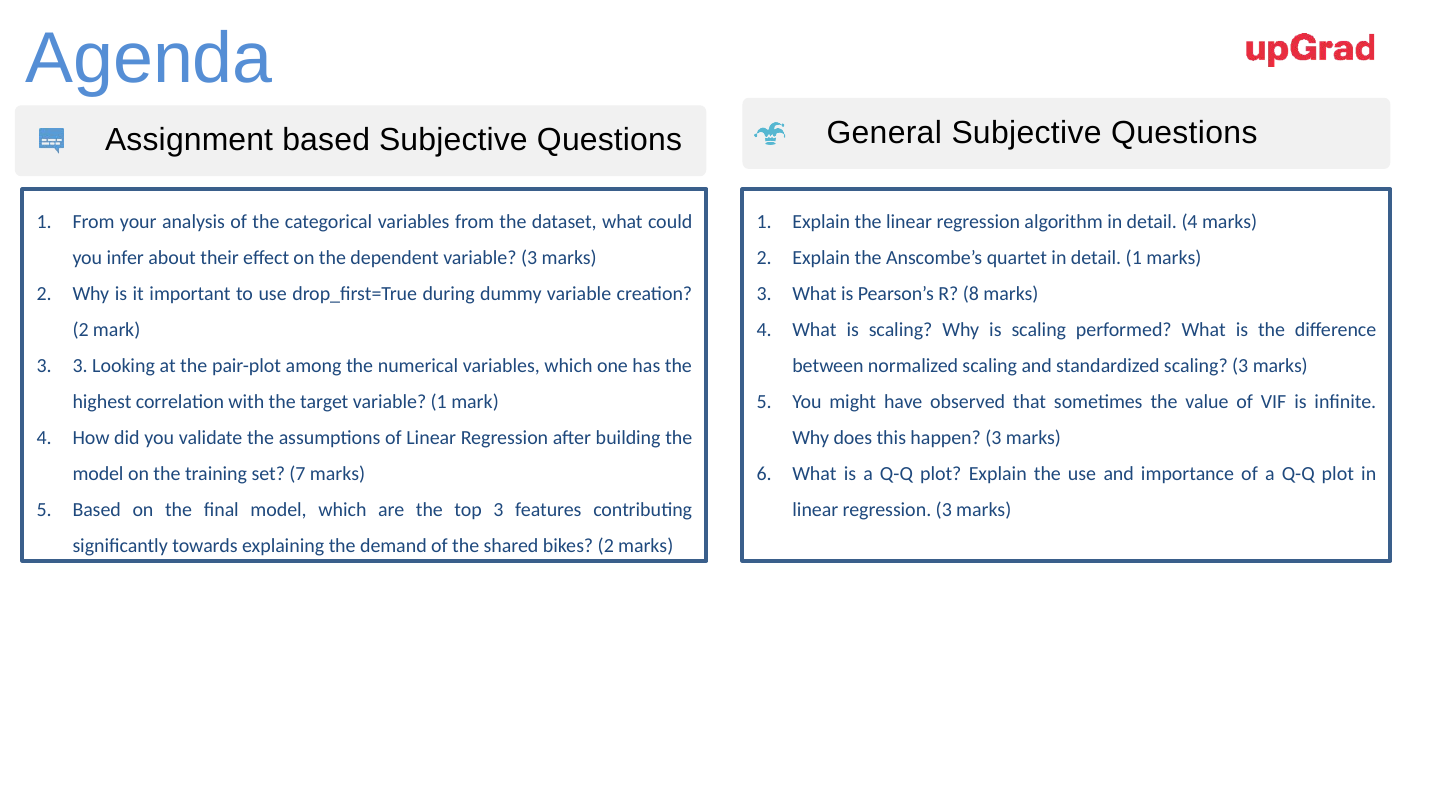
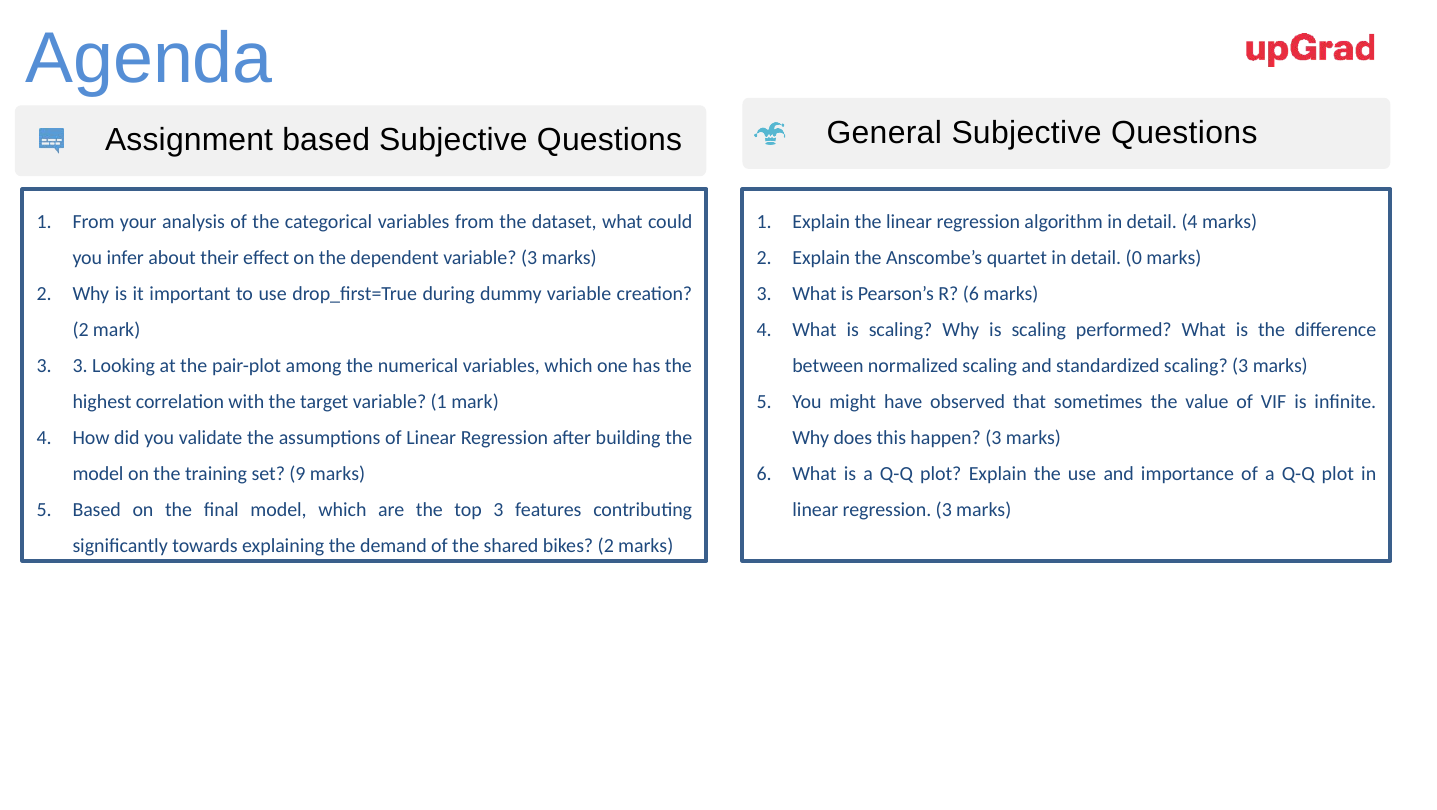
detail 1: 1 -> 0 (1134, 258)
R 8: 8 -> 6 (971, 293)
7: 7 -> 9 (297, 473)
